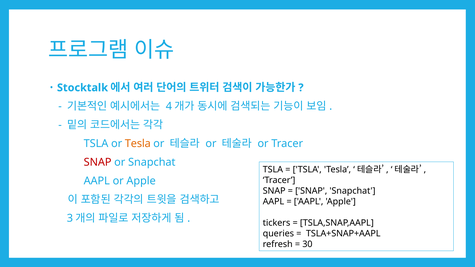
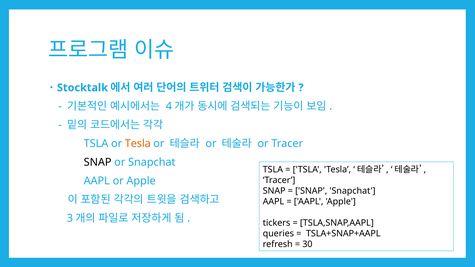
SNAP colour: red -> black (98, 162)
